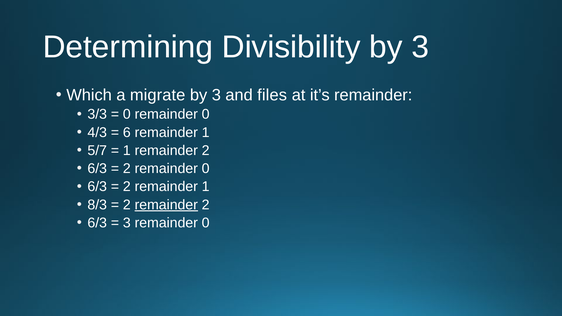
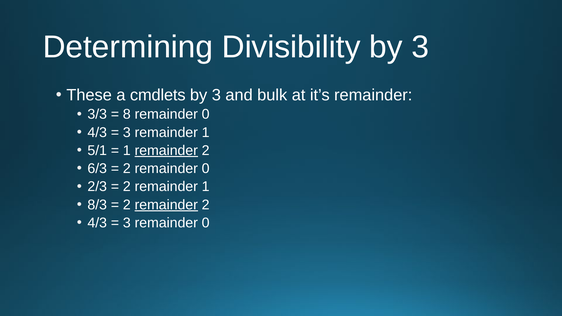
Which: Which -> These (89, 95)
migrate: migrate -> cmdlets (158, 95)
files: files -> bulk (272, 95)
0: 0 -> 8 (127, 114)
6: 6 -> 3 (127, 132)
5/7: 5/7 -> 5/1 (97, 151)
remainder underline: none -> present (166, 151)
6/3: 6/3 -> 2/3 (97, 187)
6/3: 6/3 -> 4/3 (97, 223)
